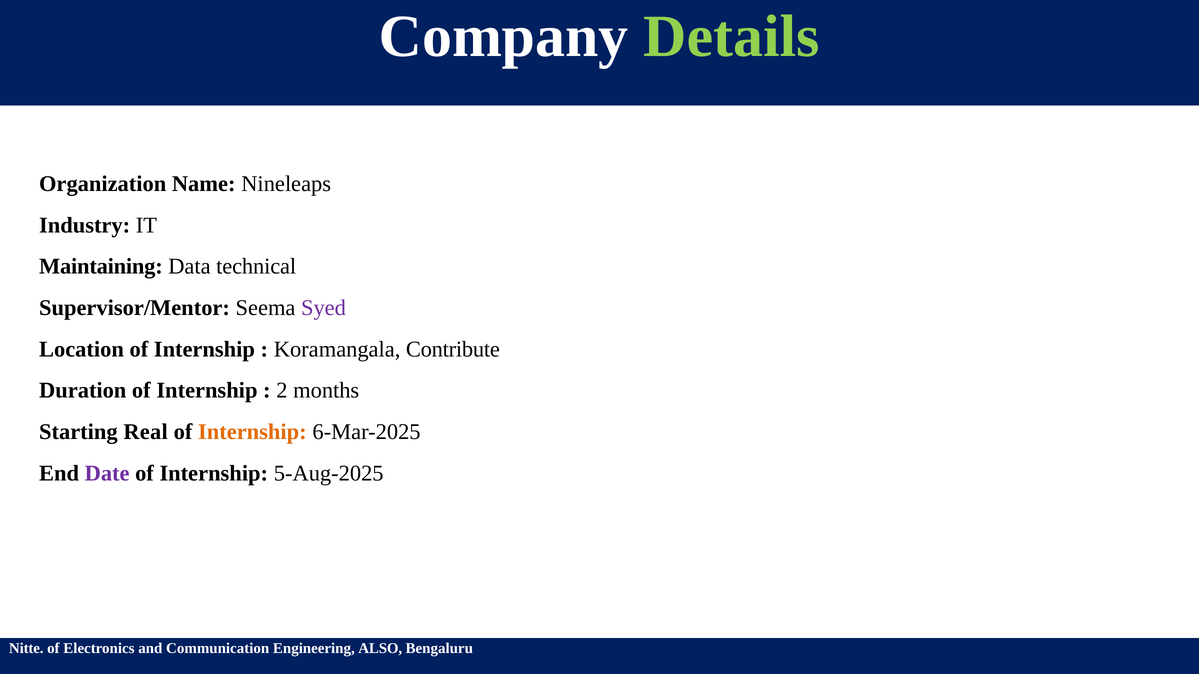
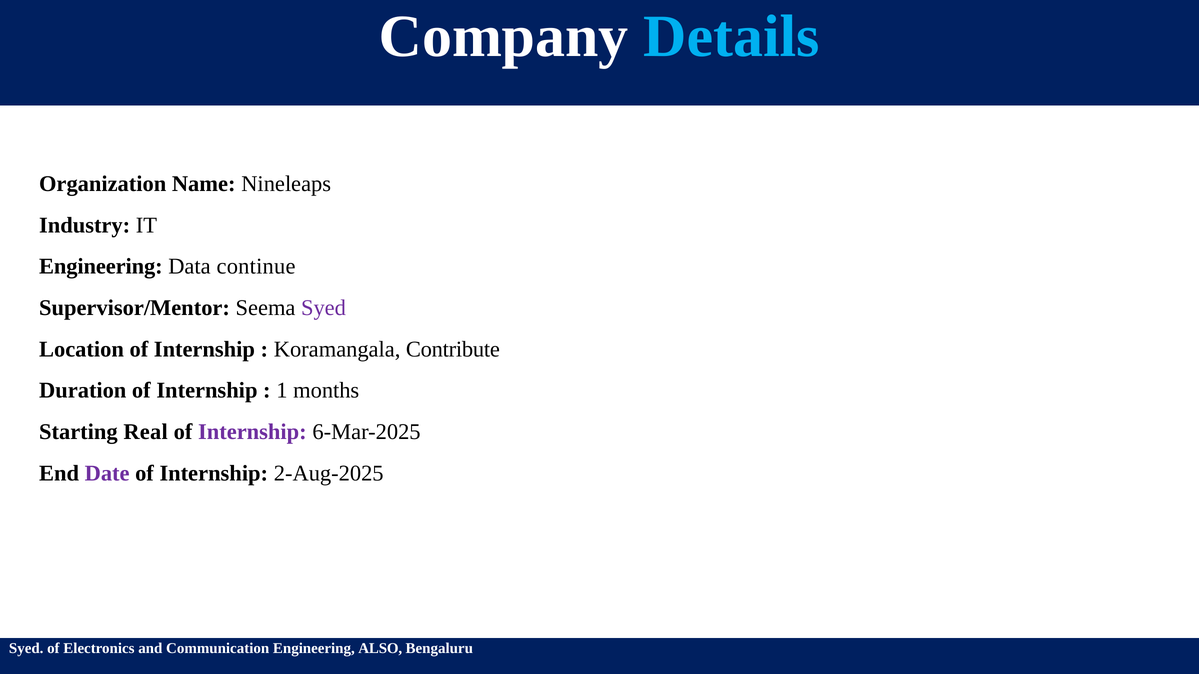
Details colour: light green -> light blue (732, 37)
Maintaining: Maintaining -> Engineering (101, 267)
technical: technical -> continue (256, 267)
2: 2 -> 1 (282, 391)
Internship colour: orange -> purple (252, 432)
5-Aug-2025: 5-Aug-2025 -> 2-Aug-2025 (329, 473)
Nitte: Nitte -> Syed (26, 648)
